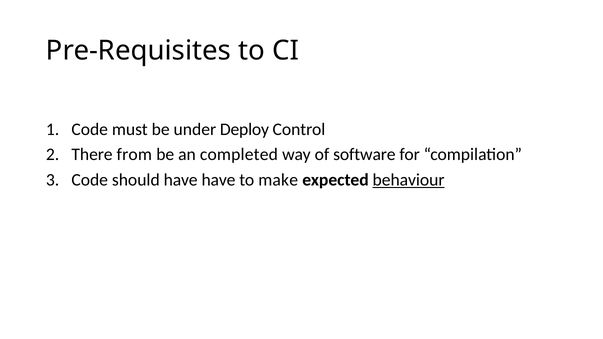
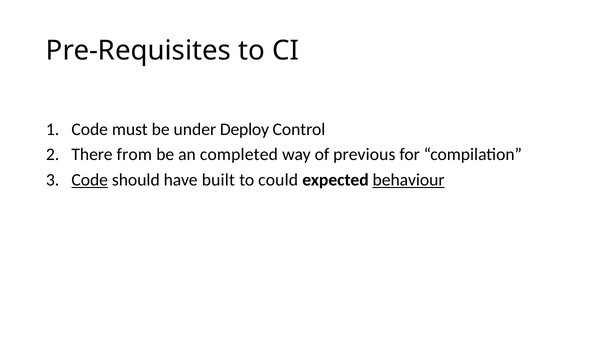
software: software -> previous (364, 155)
Code underline: none -> present (90, 180)
have have: have -> built (218, 180)
make: make -> could (278, 180)
